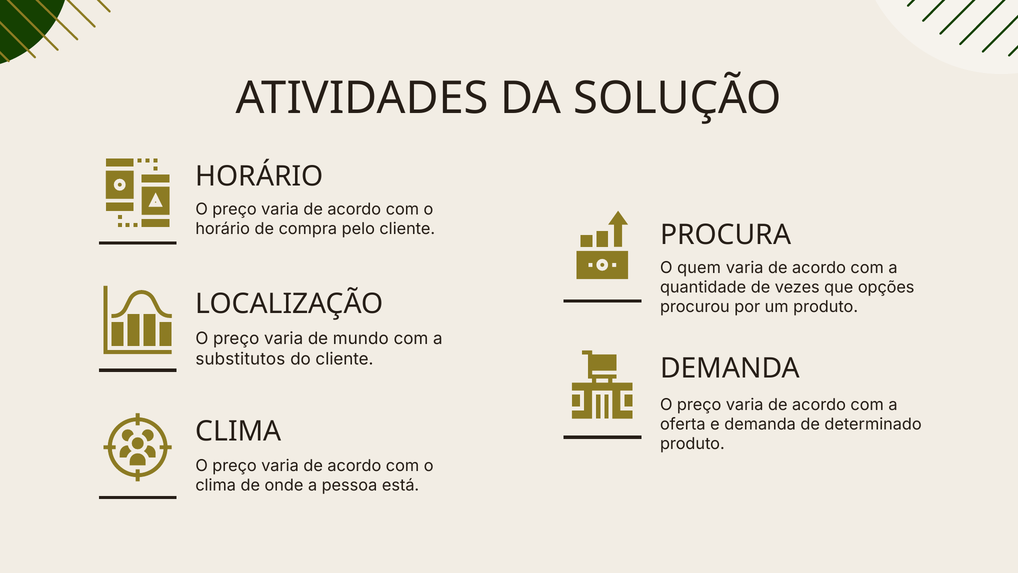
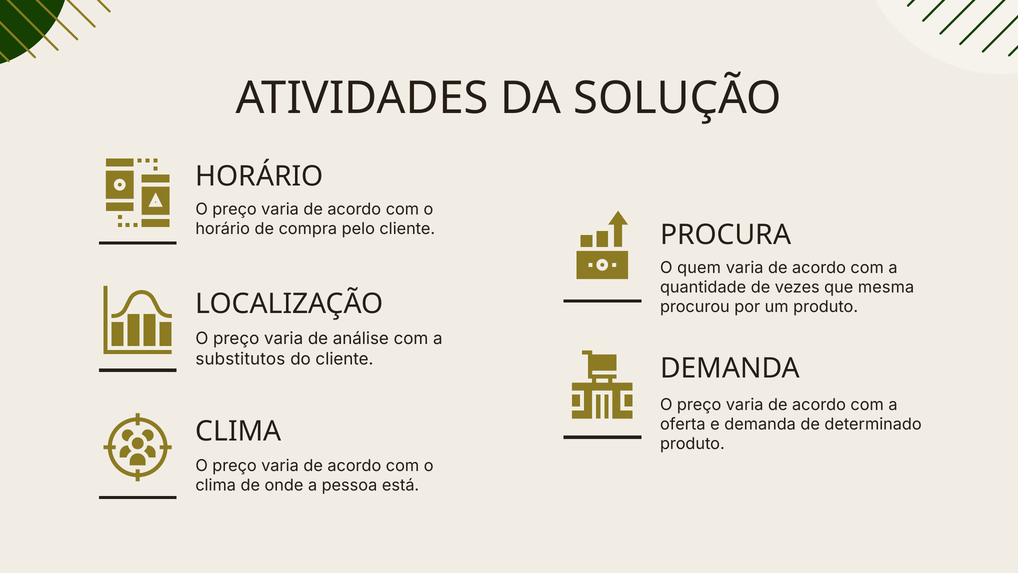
opções: opções -> mesma (886, 287)
mundo: mundo -> análise (361, 339)
